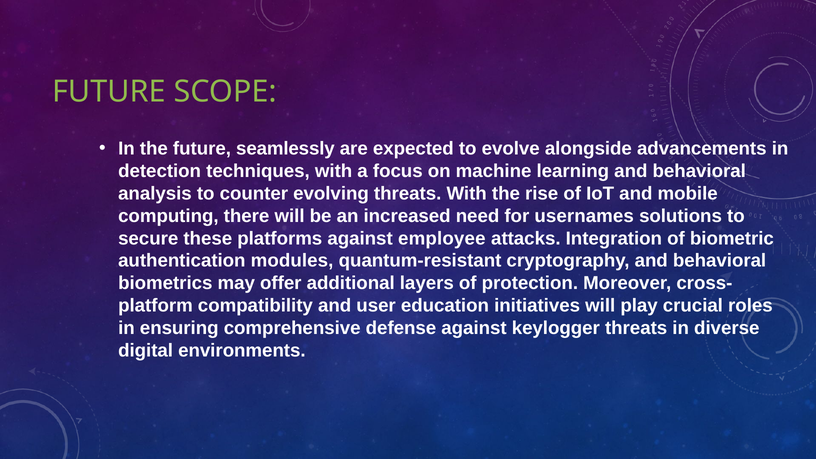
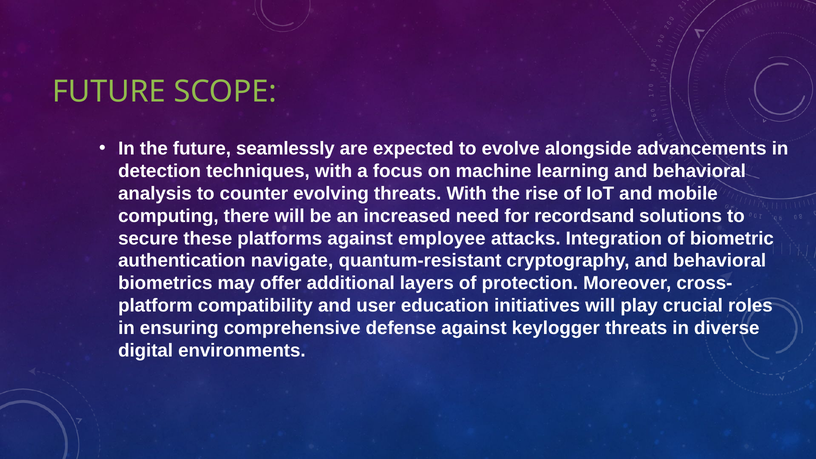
usernames: usernames -> recordsand (584, 216)
modules: modules -> navigate (292, 261)
